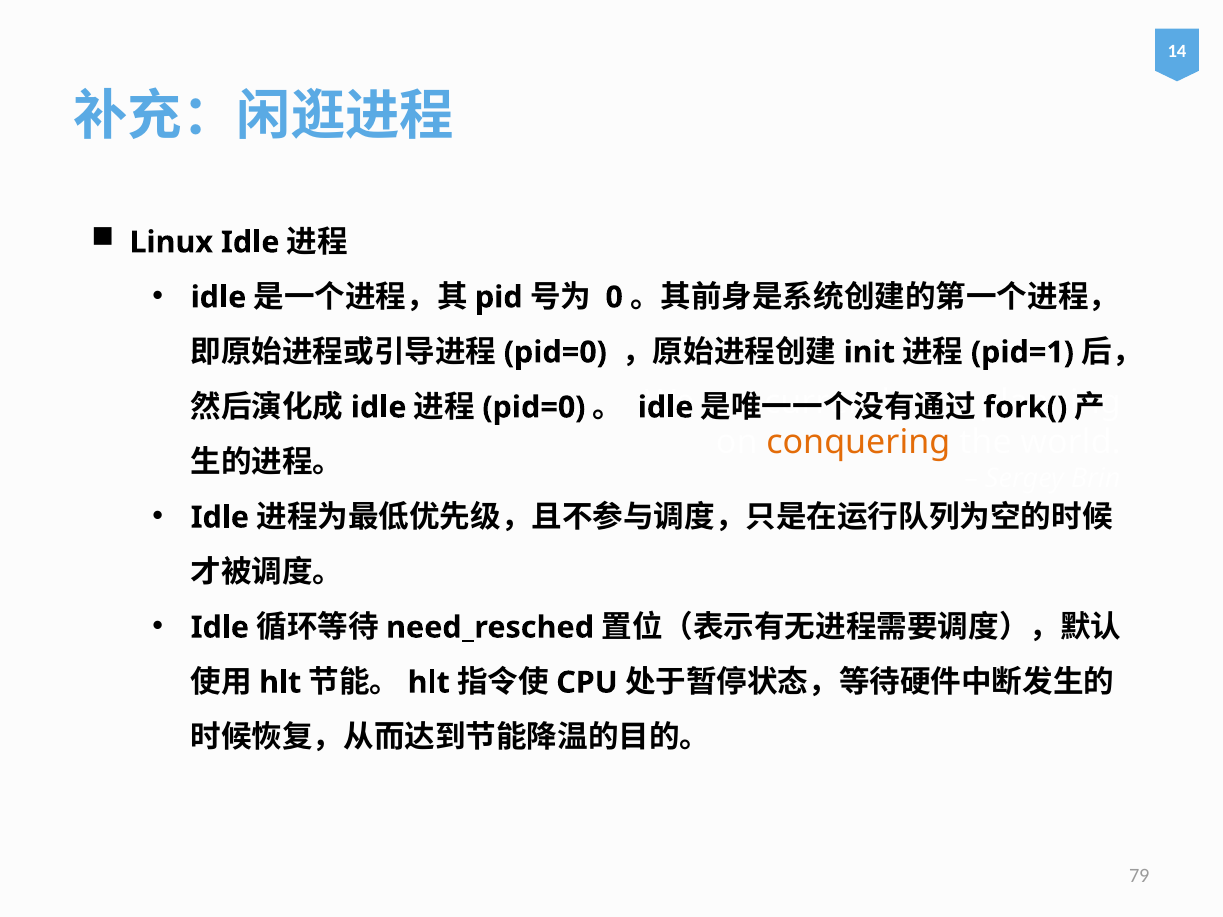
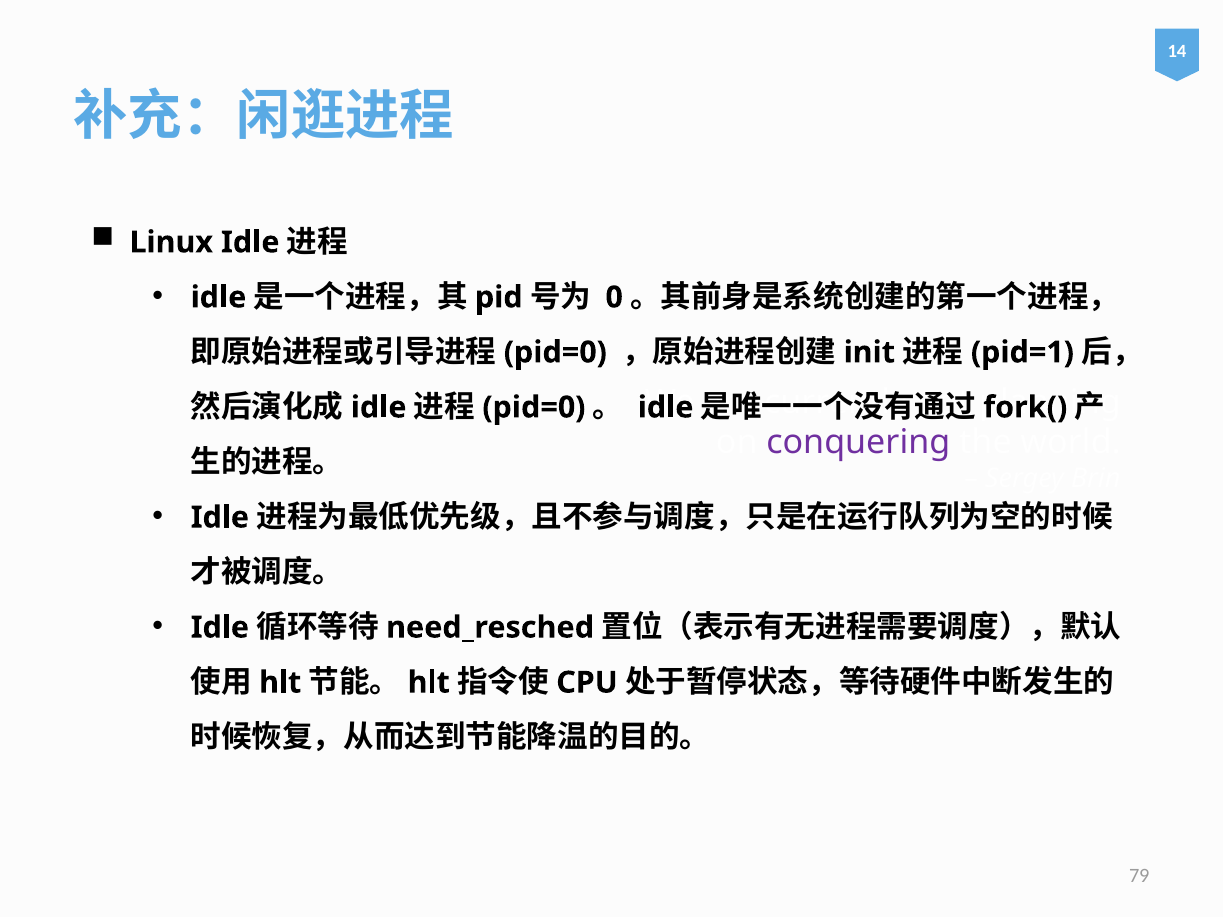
conquering colour: orange -> purple (858, 443)
